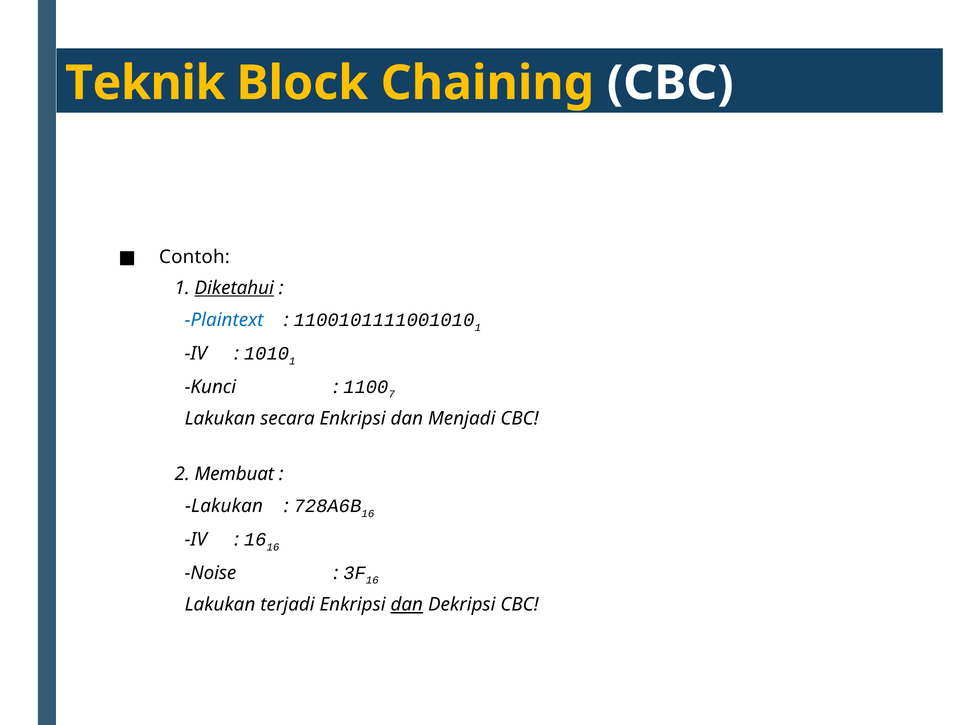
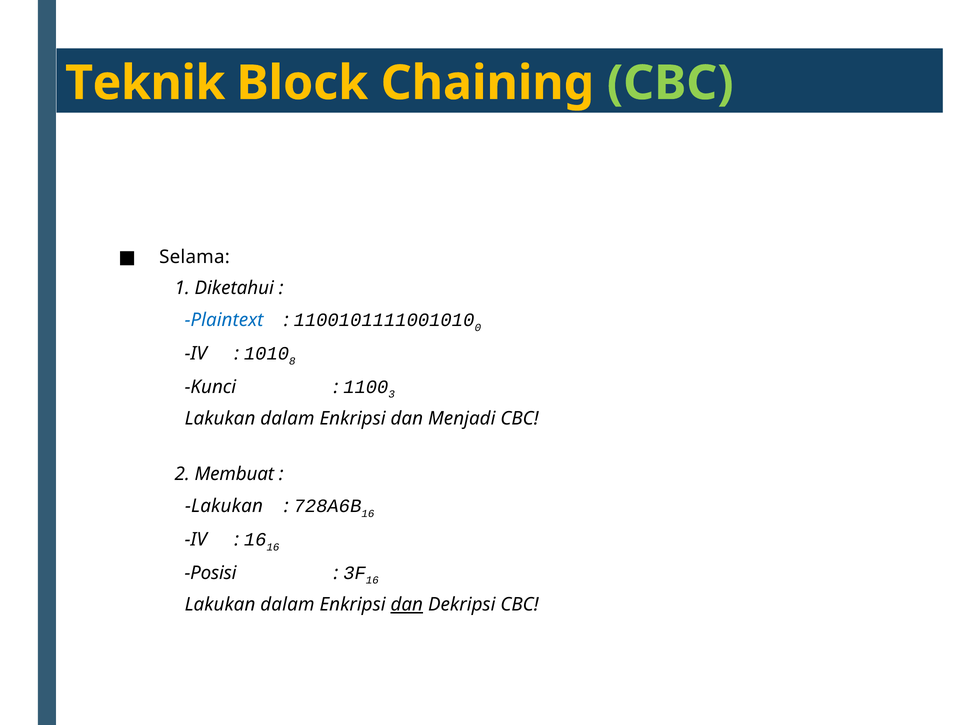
CBC colour: white -> light green (670, 83)
Contoh: Contoh -> Selama (194, 257)
Diketahui underline: present -> none (234, 288)
1: 1 -> 0 (478, 328)
1: 1 -> 8 (292, 361)
7: 7 -> 3 (392, 395)
secara: secara -> dalam (287, 419)
Noise: Noise -> Posisi (211, 573)
terjadi: terjadi -> dalam (287, 605)
